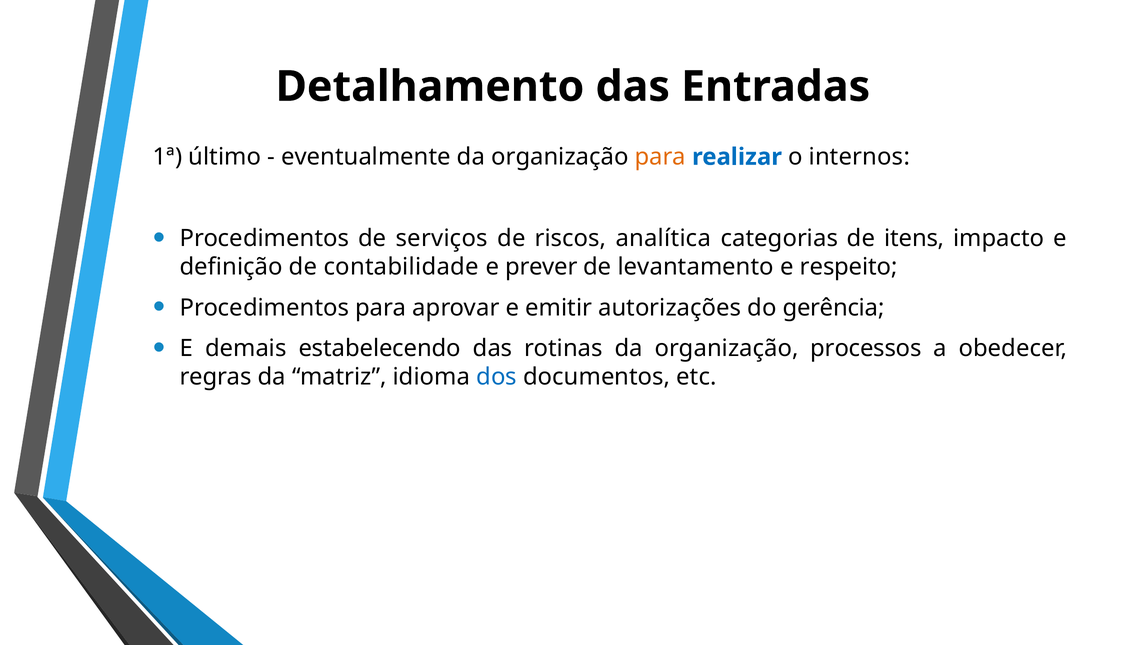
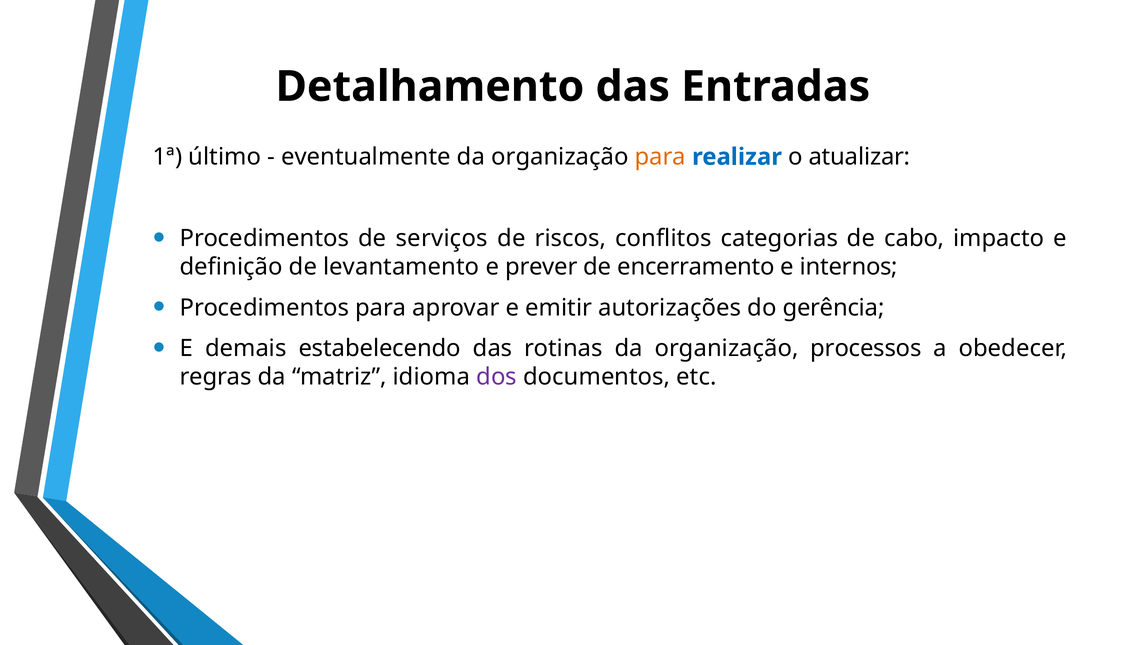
internos: internos -> atualizar (860, 157)
analítica: analítica -> conflitos (663, 238)
itens: itens -> cabo (914, 238)
contabilidade: contabilidade -> levantamento (401, 267)
levantamento: levantamento -> encerramento (696, 267)
respeito: respeito -> internos (849, 267)
dos colour: blue -> purple (497, 377)
